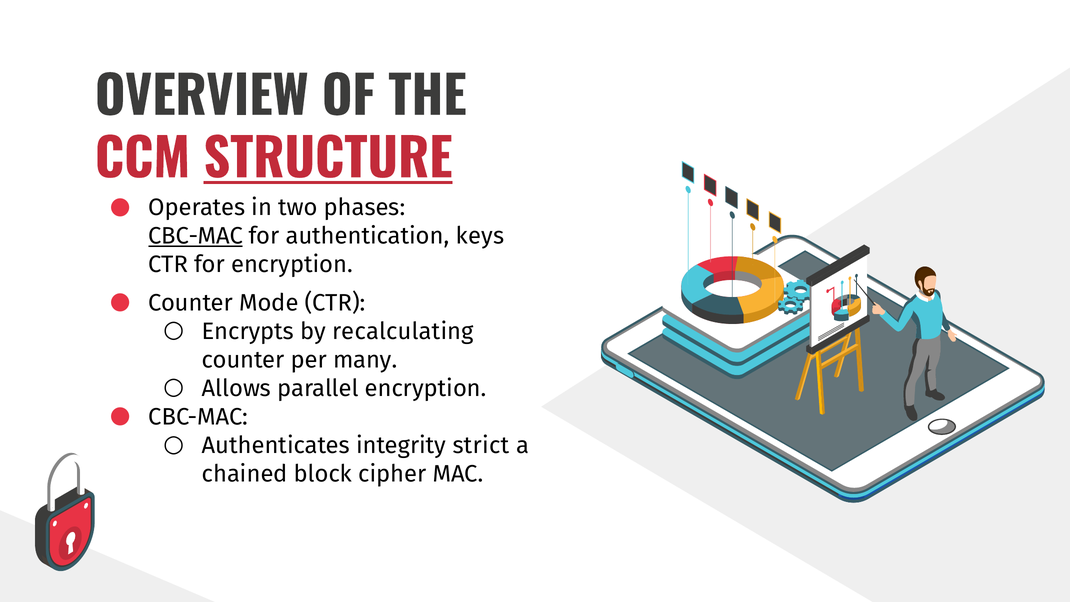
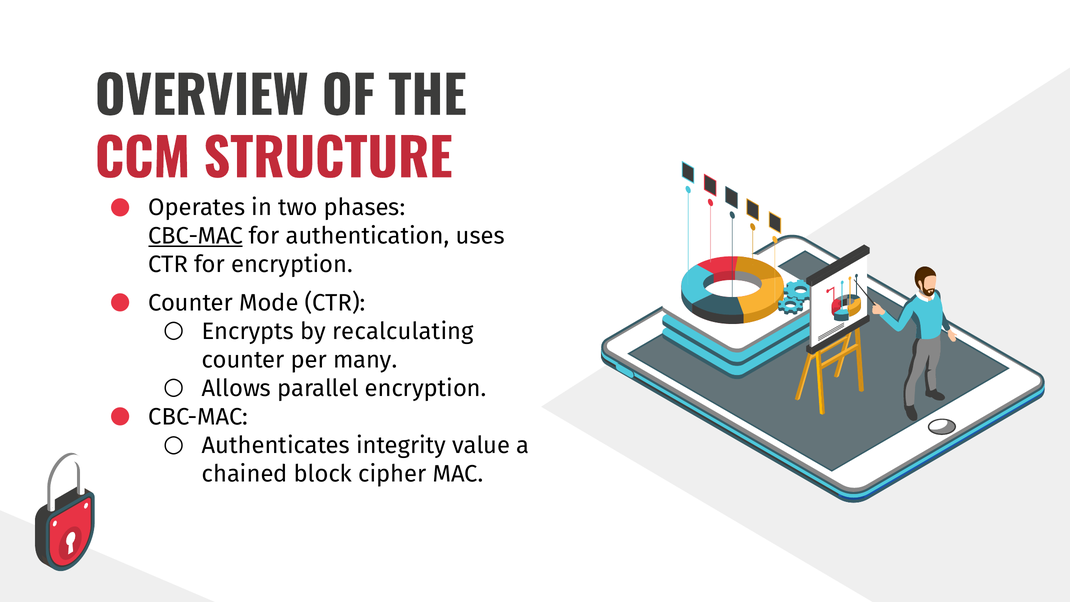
STRUCTURE underline: present -> none (328, 160)
keys: keys -> uses (480, 236)
strict: strict -> value (481, 445)
